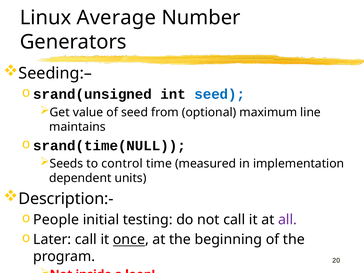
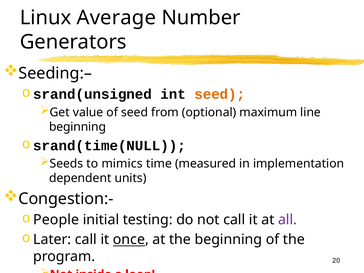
seed colour: blue -> orange (220, 94)
maintains: maintains -> beginning (78, 127)
control: control -> mimics (122, 164)
Description:-: Description:- -> Congestion:- (66, 199)
